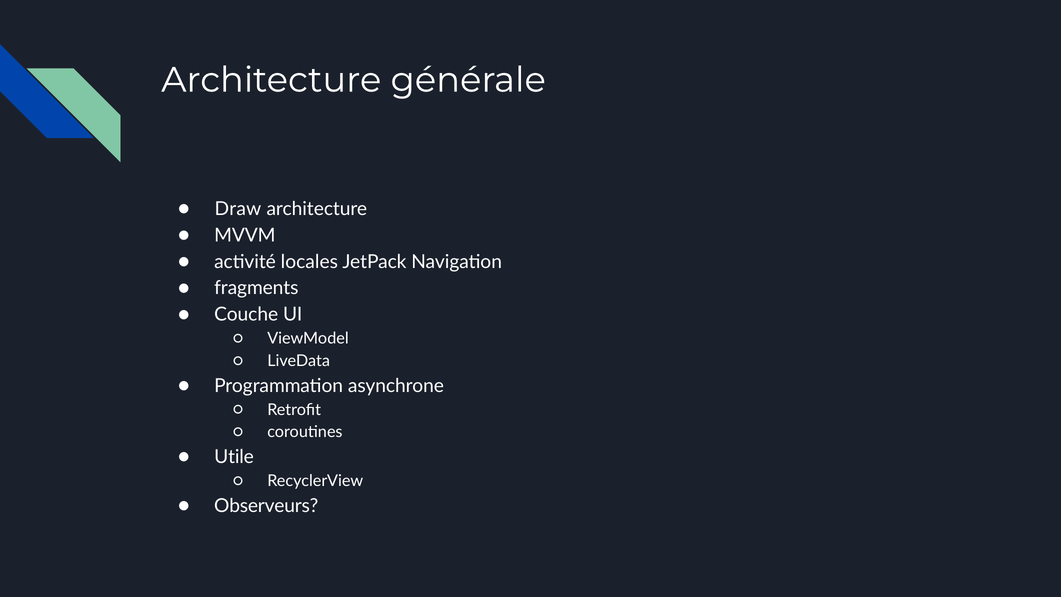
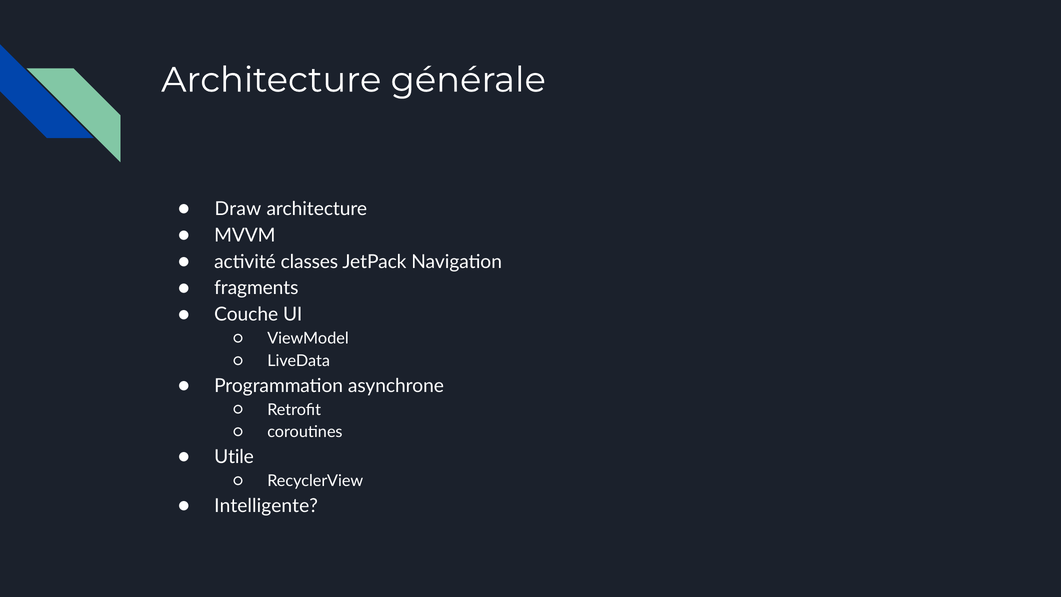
locales: locales -> classes (309, 262)
Observeurs: Observeurs -> Intelligente (266, 506)
